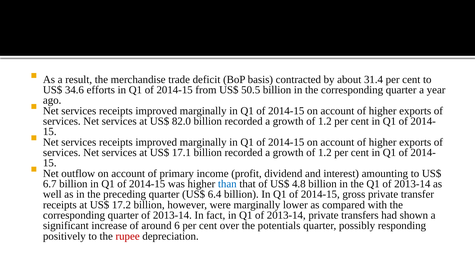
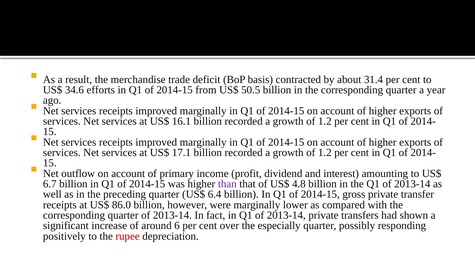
82.0: 82.0 -> 16.1 (181, 121)
than colour: blue -> purple (227, 184)
17.2: 17.2 -> 86.0 (121, 205)
potentials: potentials -> especially (279, 226)
